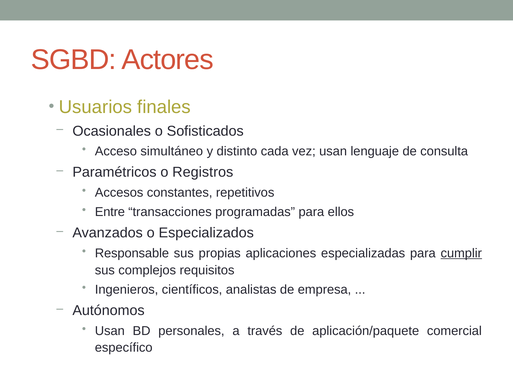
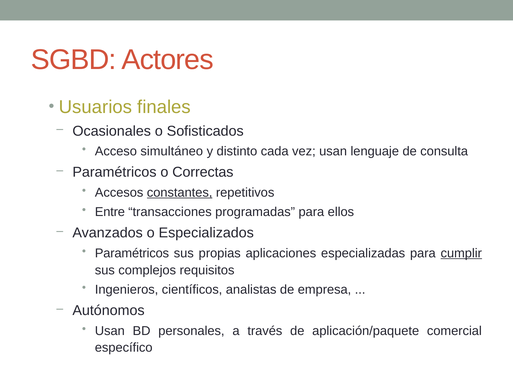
Registros: Registros -> Correctas (203, 172)
constantes underline: none -> present (180, 192)
Responsable: Responsable -> Paramétricos (132, 253)
